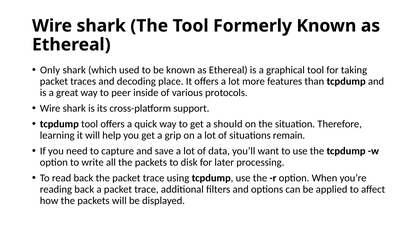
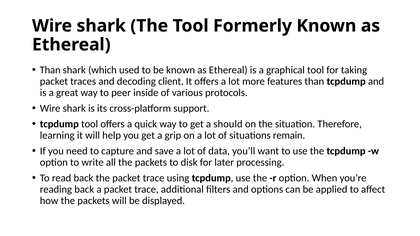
Only: Only -> Than (50, 70)
place: place -> client (171, 81)
